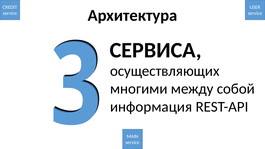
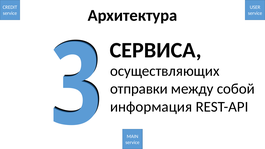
многими: многими -> отправки (139, 89)
